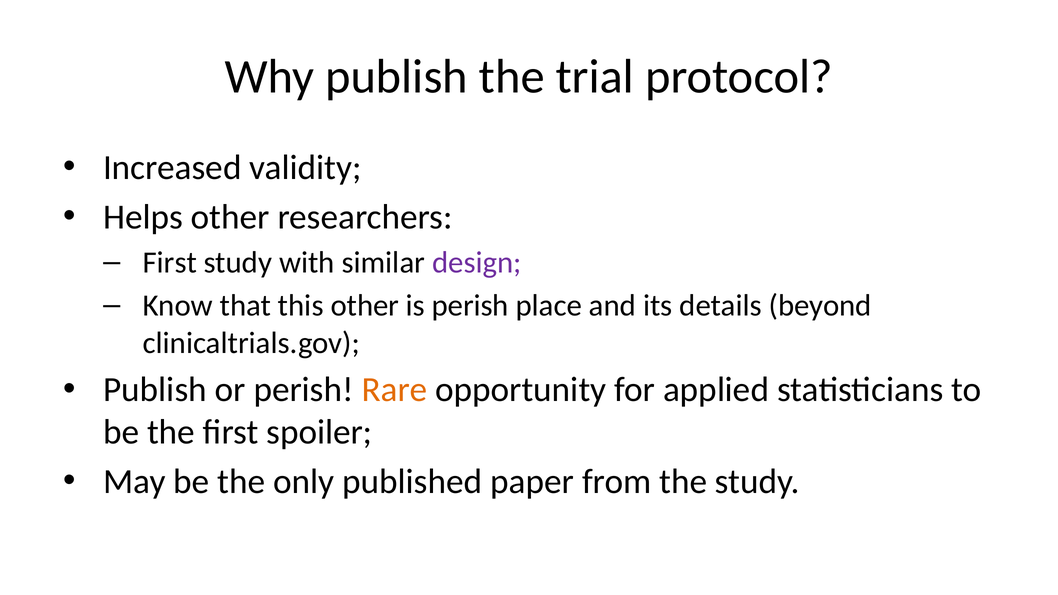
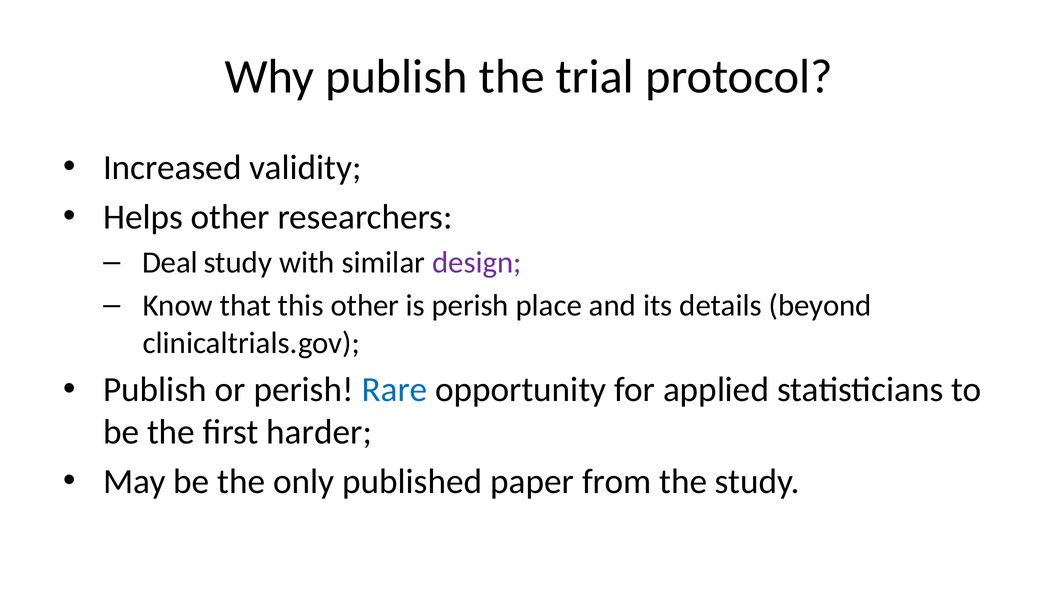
First: First -> Deal (170, 263)
Rare colour: orange -> blue (395, 390)
spoiler: spoiler -> harder (319, 432)
